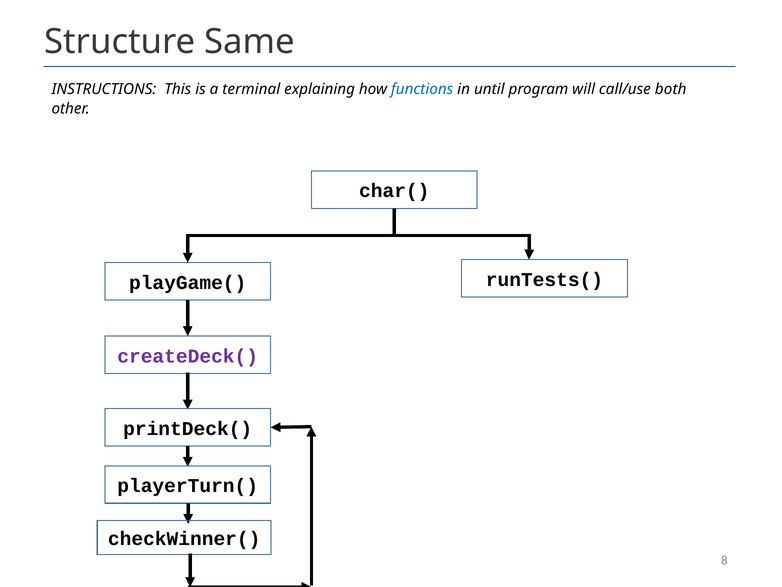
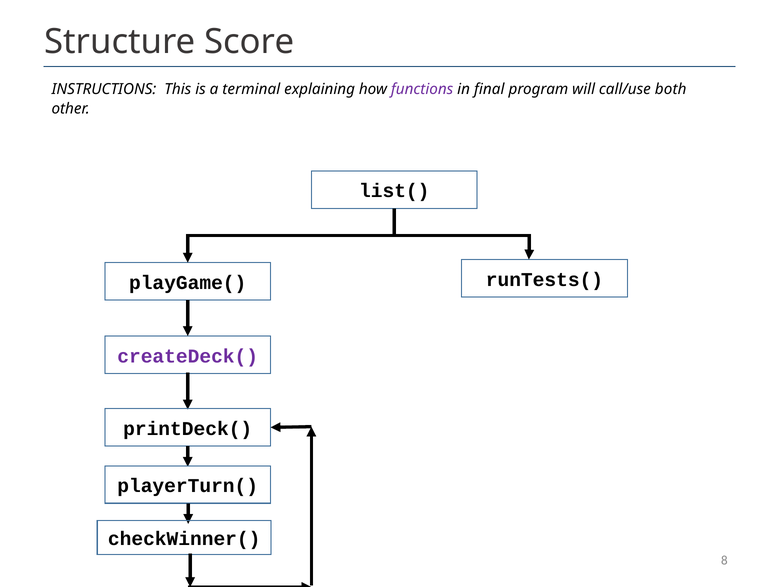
Same: Same -> Score (250, 42)
functions colour: blue -> purple (422, 89)
until: until -> final (489, 89)
char(: char( -> list( (394, 191)
